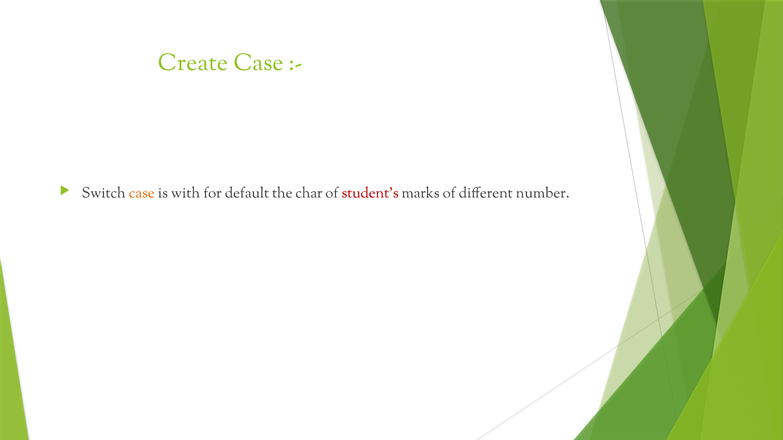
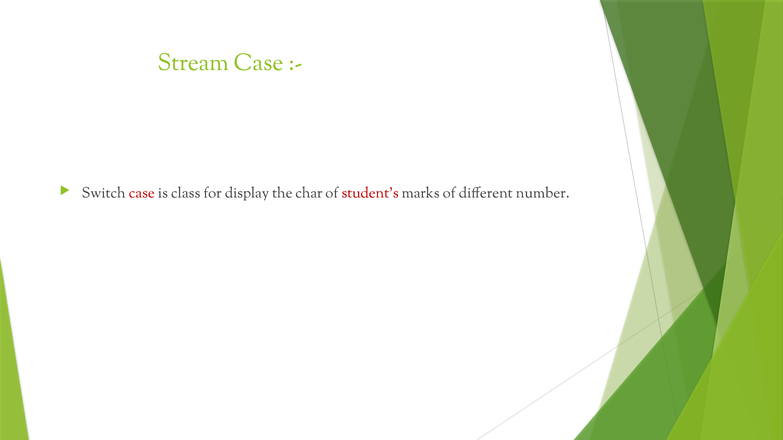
Create: Create -> Stream (193, 63)
case colour: orange -> red (142, 193)
with: with -> class (186, 193)
default: default -> display (247, 193)
